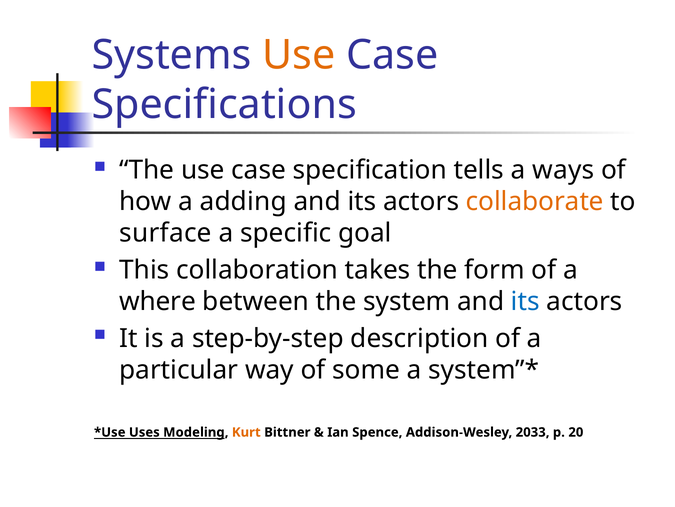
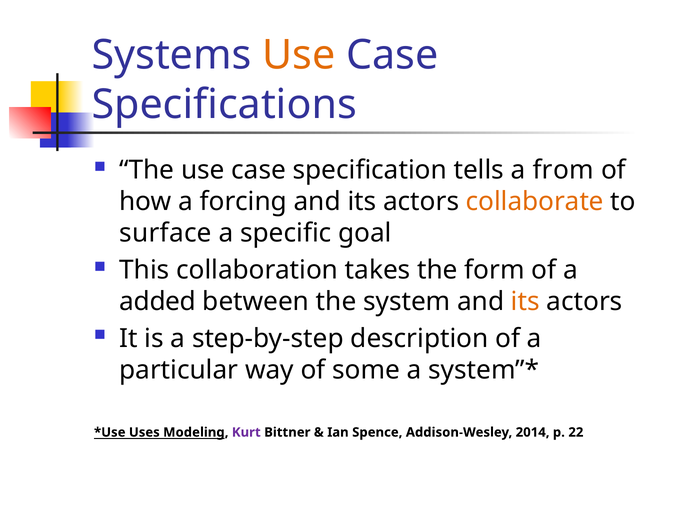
ways: ways -> from (563, 170)
adding: adding -> forcing (243, 201)
where: where -> added (158, 301)
its colour: blue -> orange (525, 301)
Kurt colour: orange -> purple (246, 432)
2033: 2033 -> 2014 (533, 432)
20: 20 -> 22 (576, 432)
